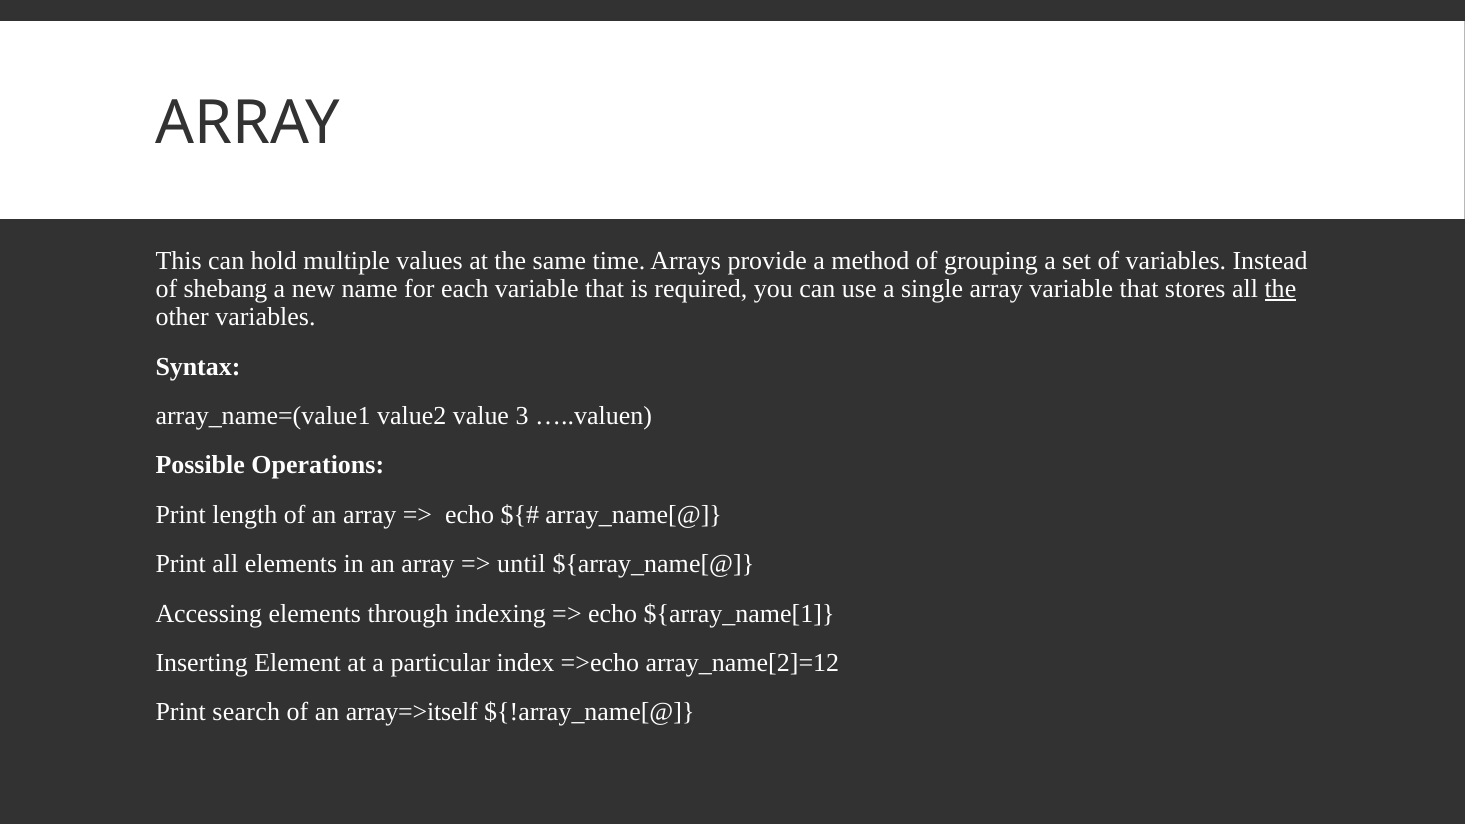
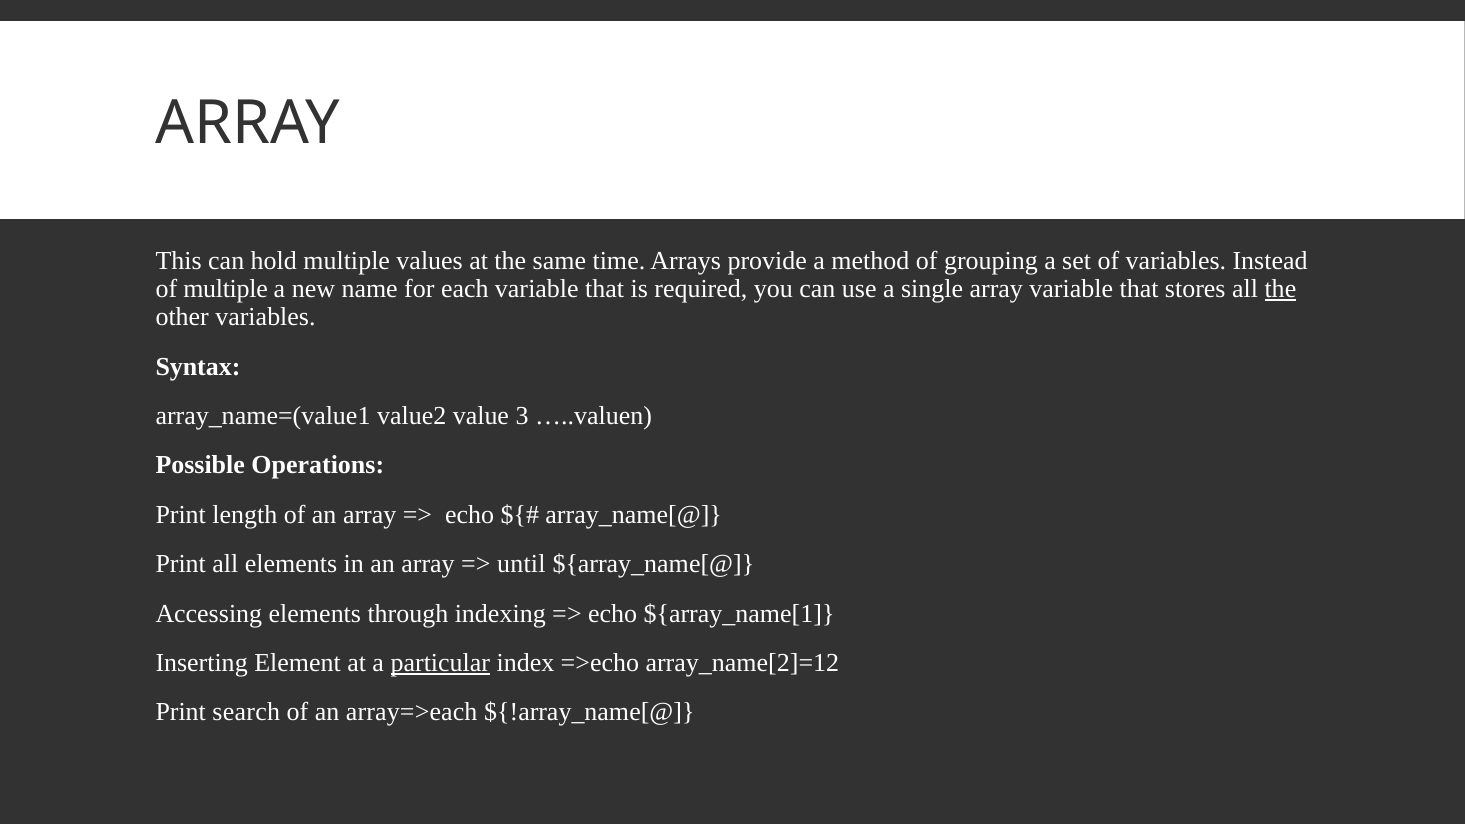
of shebang: shebang -> multiple (226, 289)
particular underline: none -> present (440, 663)
array=>itself: array=>itself -> array=>each (412, 712)
